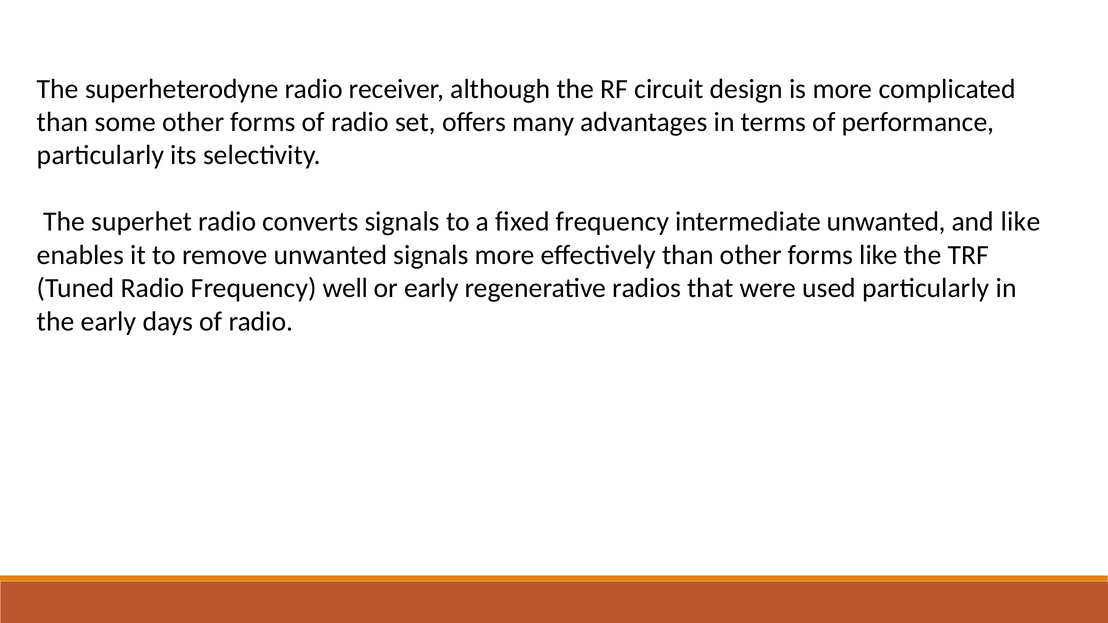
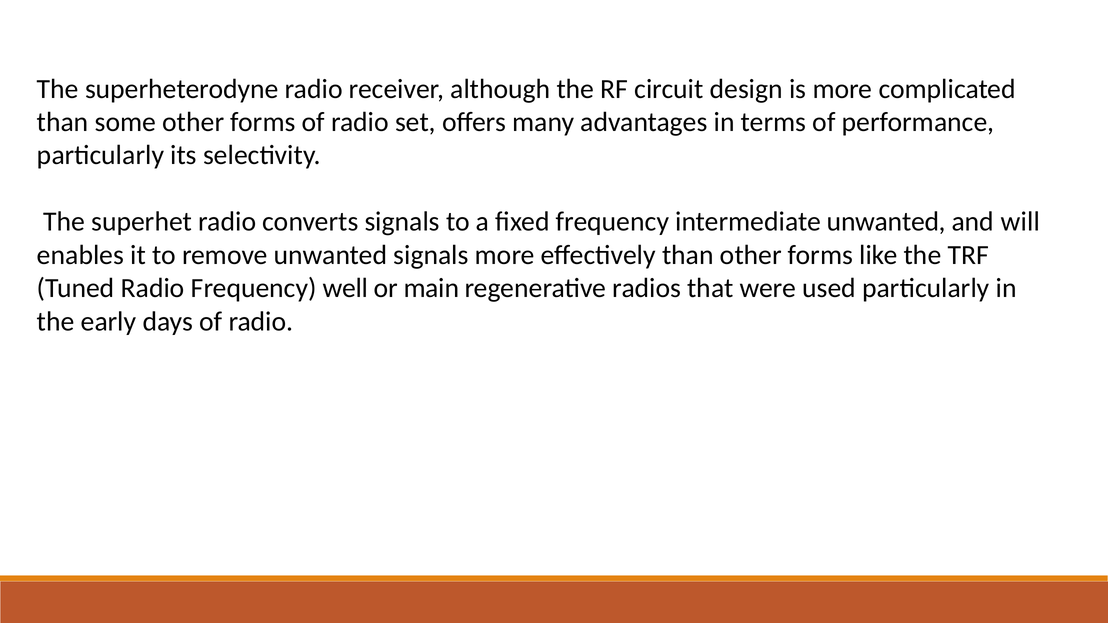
and like: like -> will (1020, 222)
or early: early -> main (431, 288)
